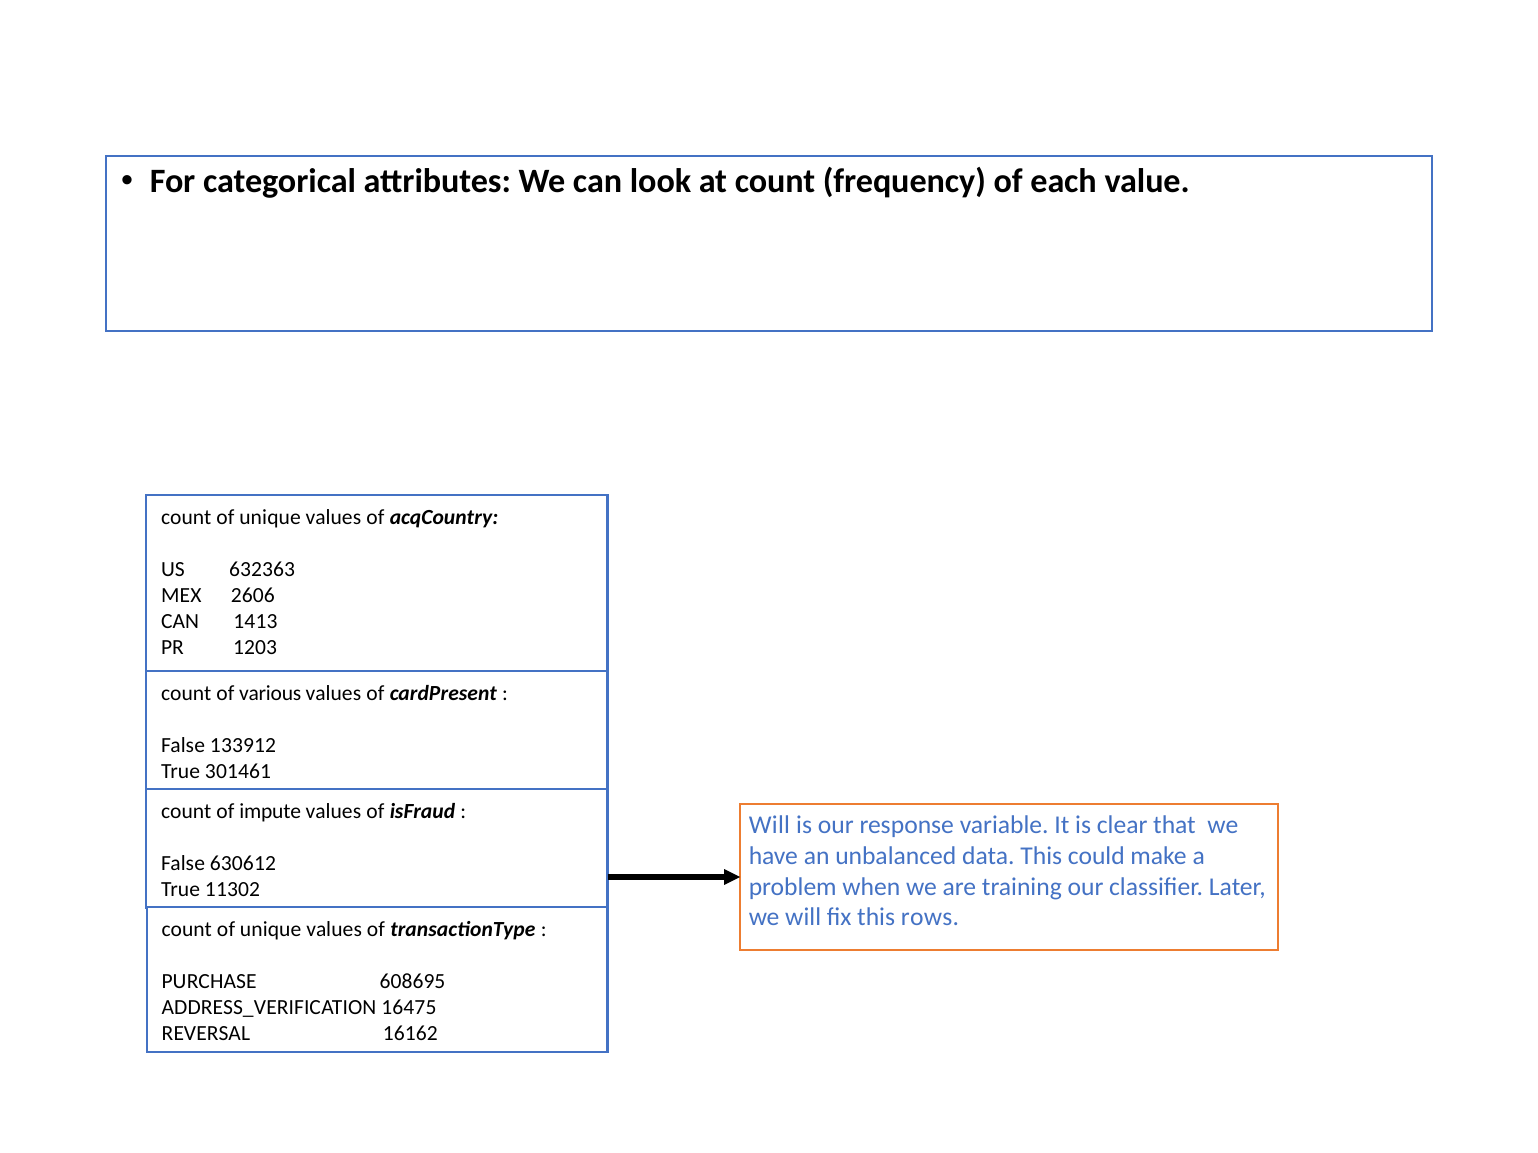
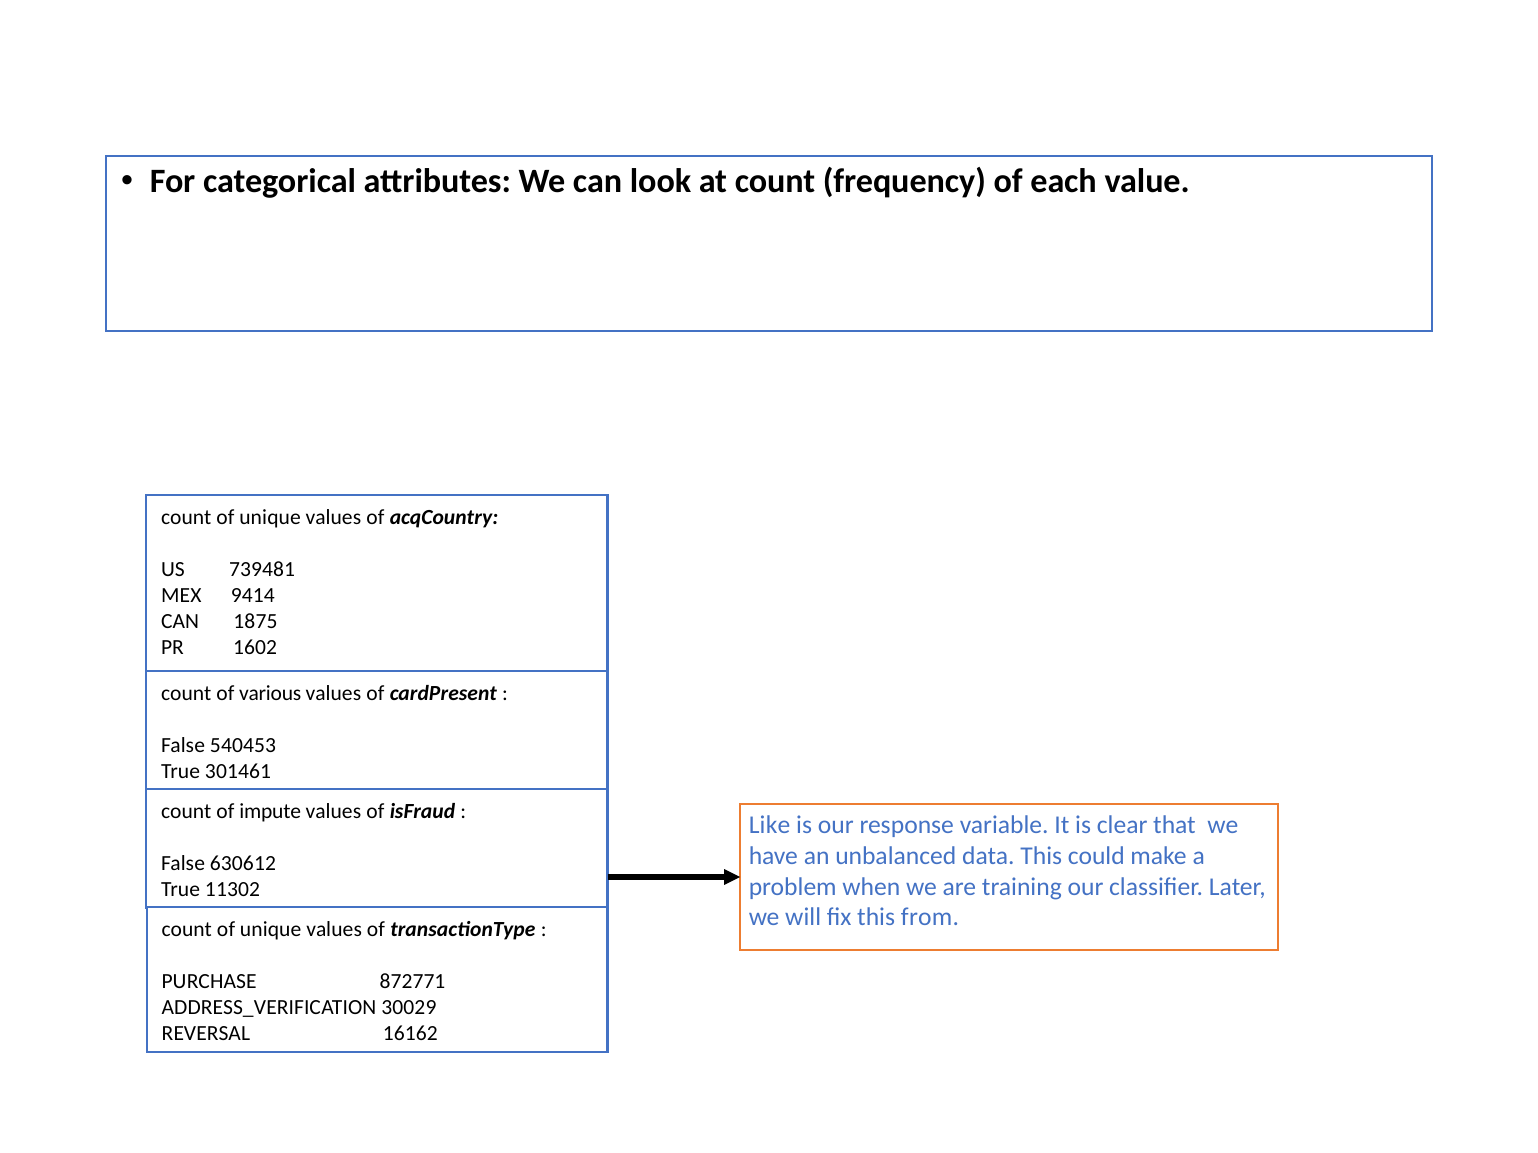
632363: 632363 -> 739481 (262, 570)
2606: 2606 -> 9414 (253, 596)
1413: 1413 -> 1875 (255, 622)
1203: 1203 -> 1602 (255, 648)
133912: 133912 -> 540453 (243, 746)
Will: Will -> Like (770, 826)
rows: rows -> from (930, 918)
608695: 608695 -> 872771 (412, 982)
16475: 16475 -> 30029 (409, 1008)
